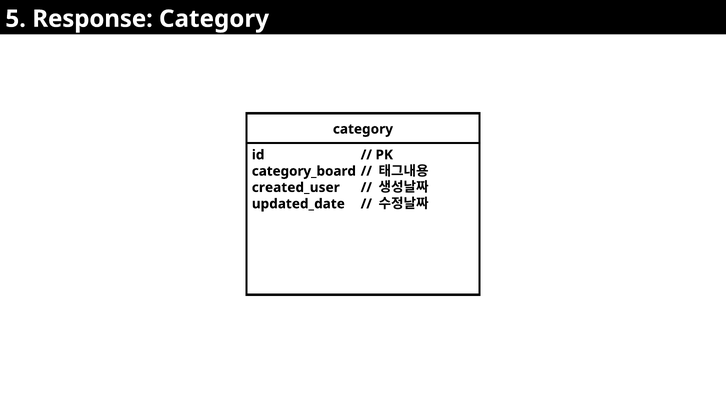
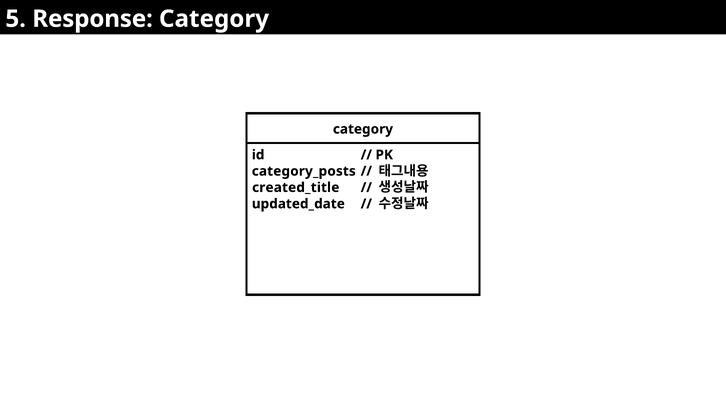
category_board: category_board -> category_posts (304, 171)
created_user: created_user -> created_title (296, 188)
